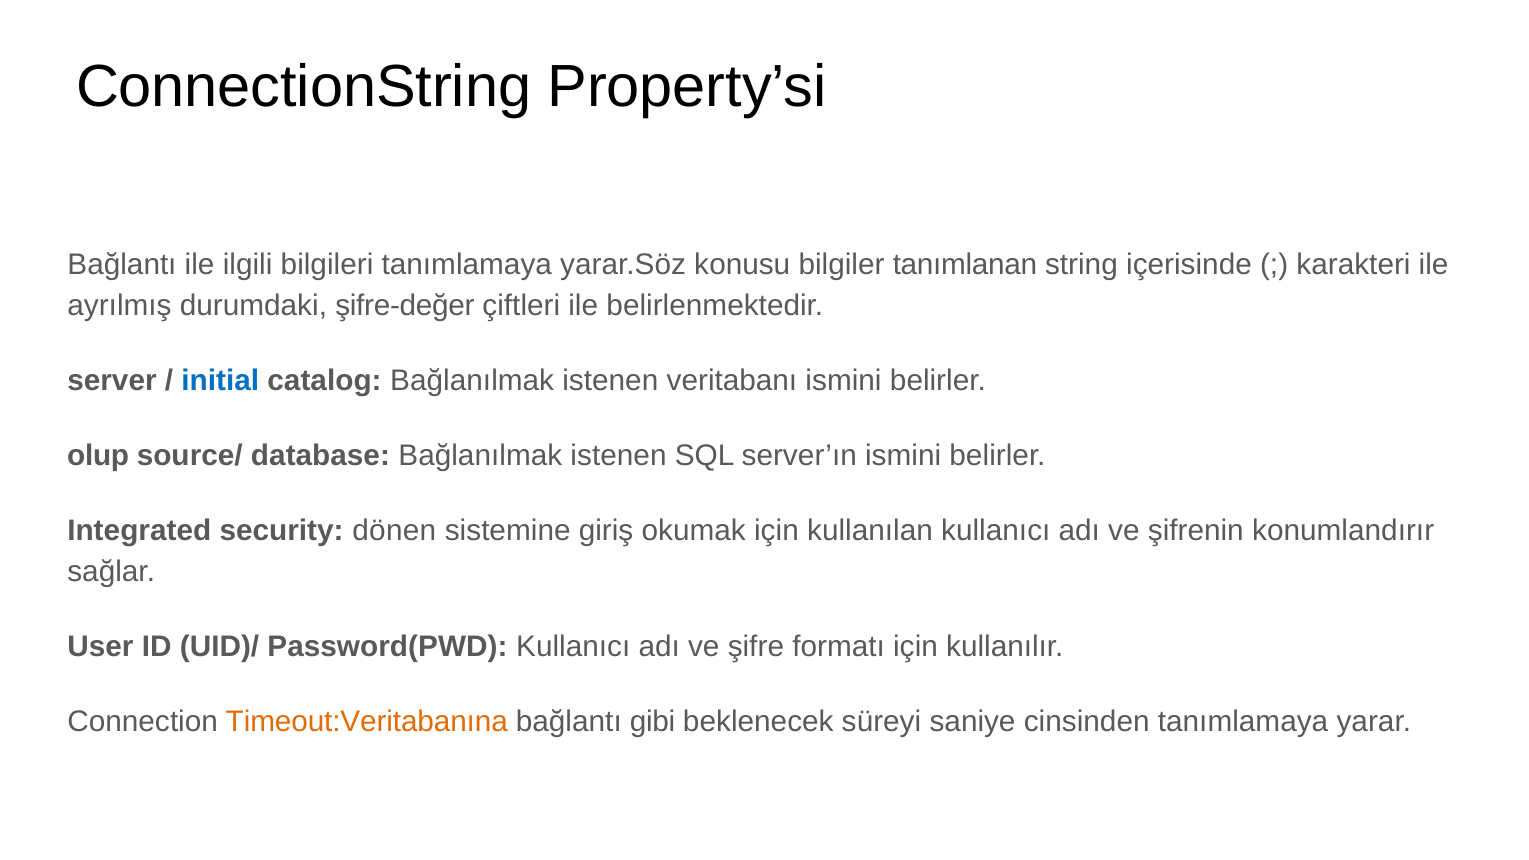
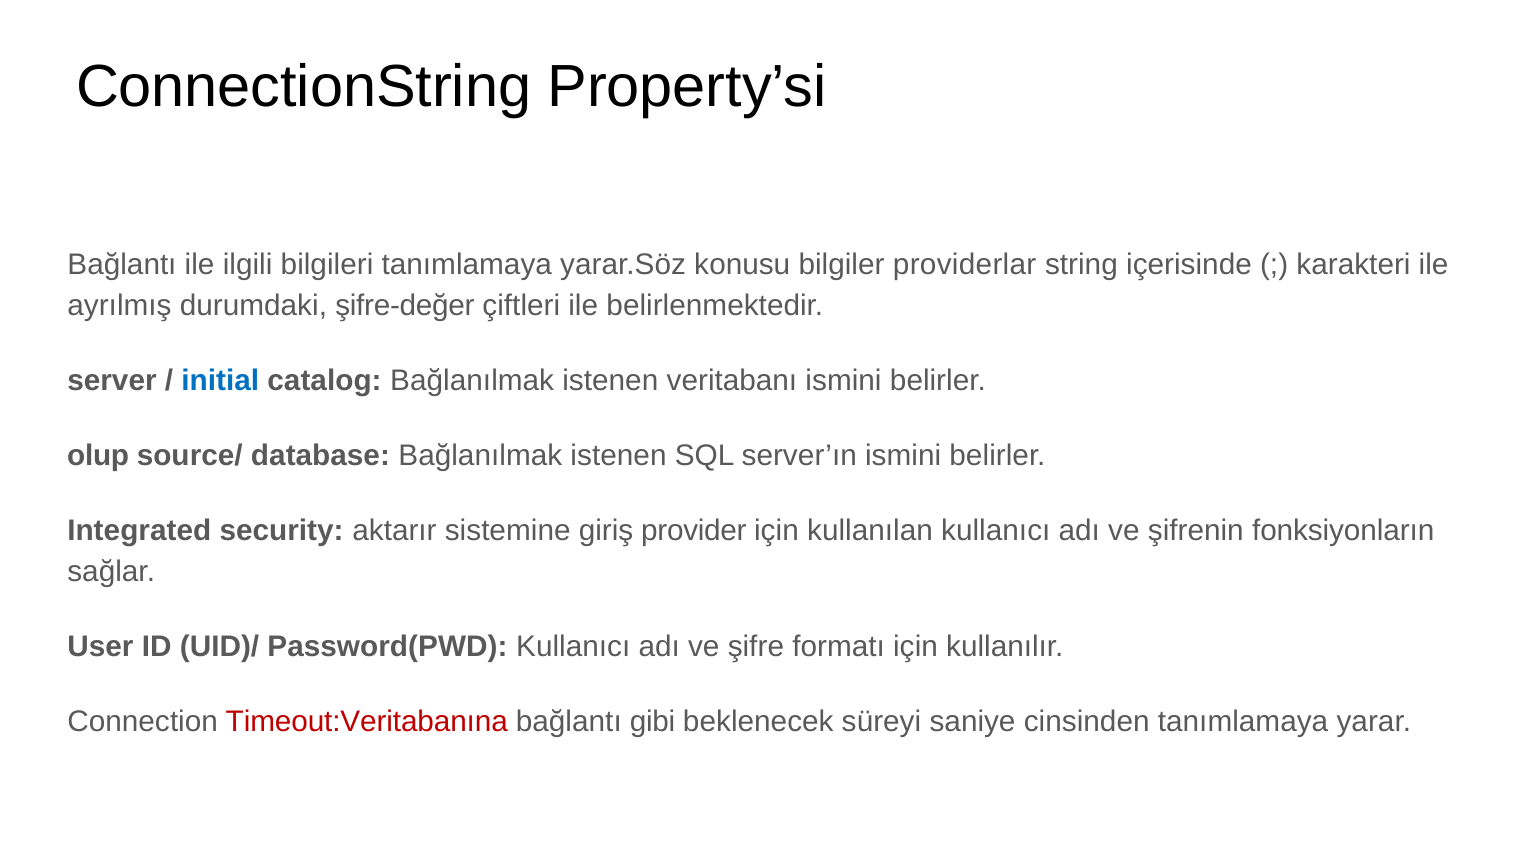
tanımlanan: tanımlanan -> providerlar (965, 265)
dönen: dönen -> aktarır (394, 531)
okumak: okumak -> provider (694, 531)
konumlandırır: konumlandırır -> fonksiyonların (1343, 531)
Timeout:Veritabanına colour: orange -> red (367, 722)
